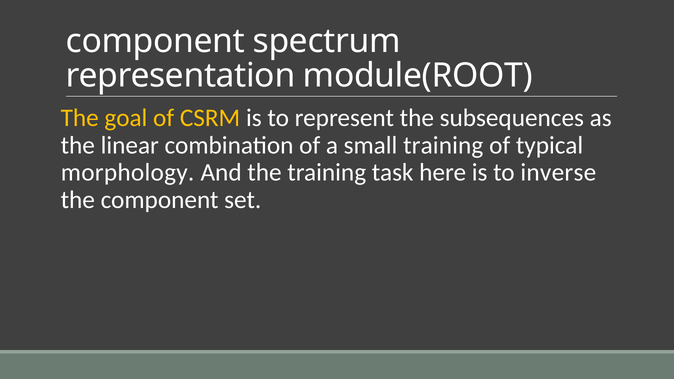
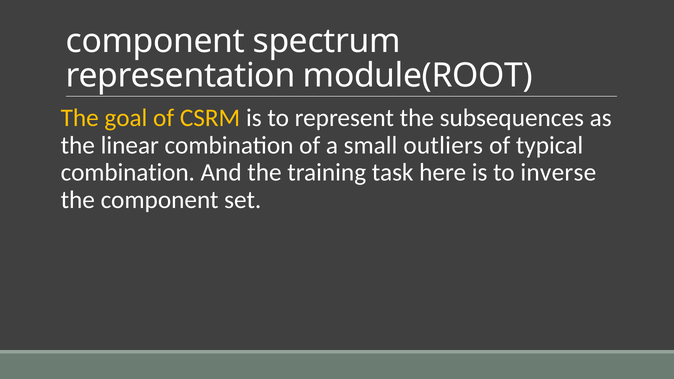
small training: training -> outliers (443, 145)
morphology: morphology -> combination (128, 173)
